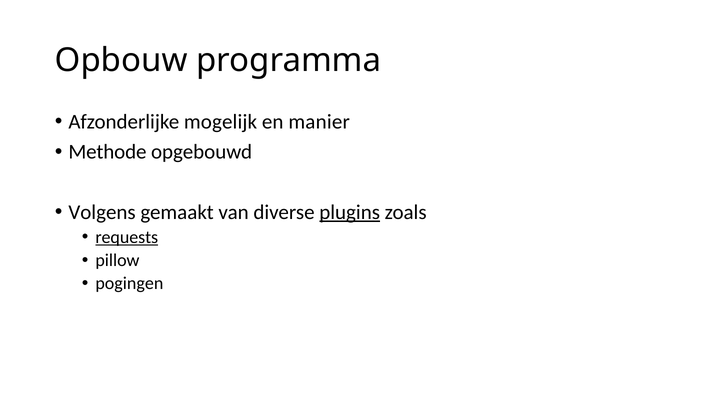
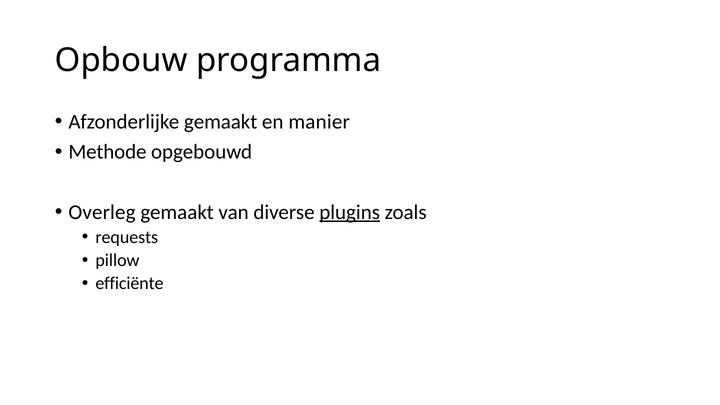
Afzonderlijke mogelijk: mogelijk -> gemaakt (221, 122)
Volgens: Volgens -> Overleg (102, 212)
requests underline: present -> none (127, 237)
pogingen: pogingen -> efficiënte (129, 283)
